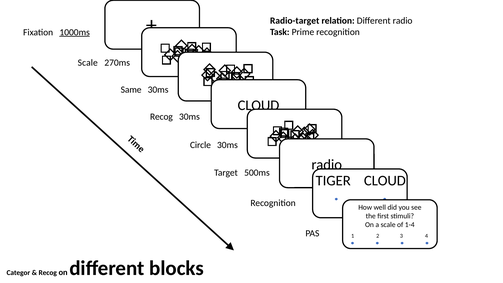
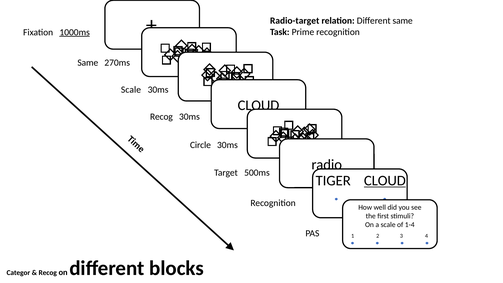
Different radio: radio -> same (403, 21)
Scale: Scale -> Same (88, 63)
Same: Same -> Scale (131, 90)
CLOUD underline: none -> present (385, 181)
